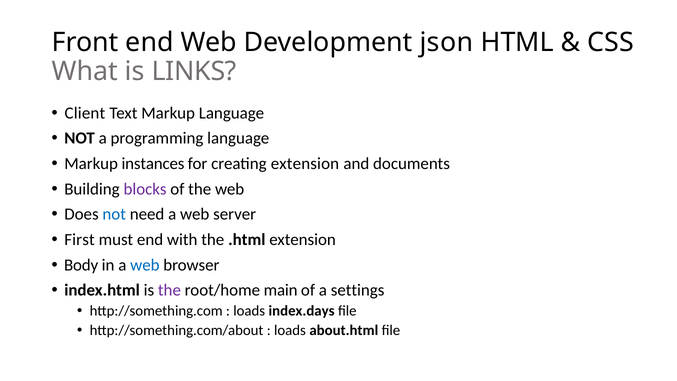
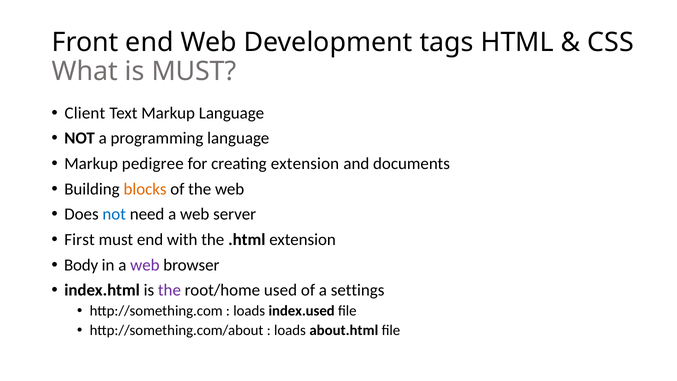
json: json -> tags (447, 42)
is LINKS: LINKS -> MUST (194, 71)
instances: instances -> pedigree (153, 164)
blocks colour: purple -> orange (145, 189)
web colour: blue -> purple (145, 265)
main: main -> used (280, 290)
index.days: index.days -> index.used (302, 311)
